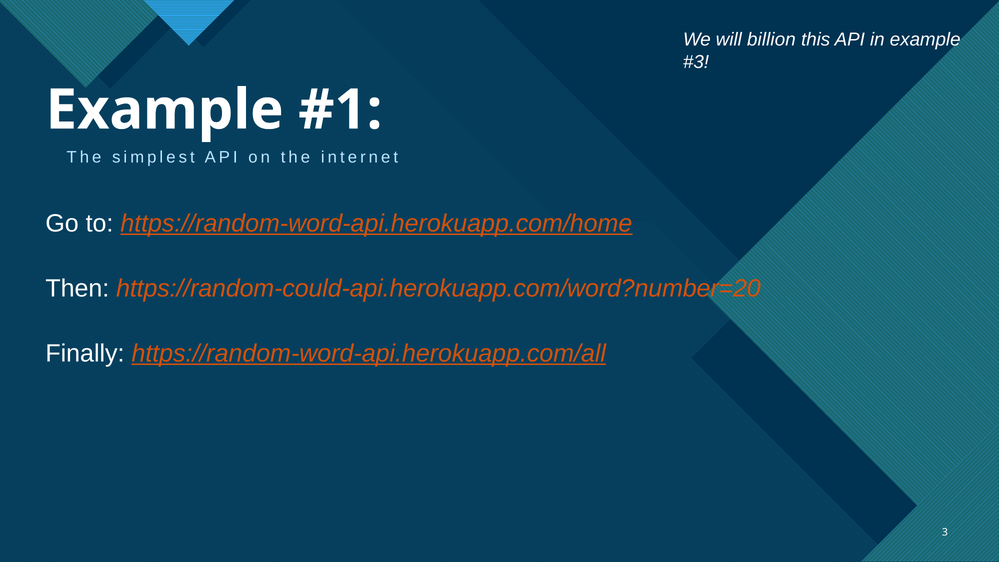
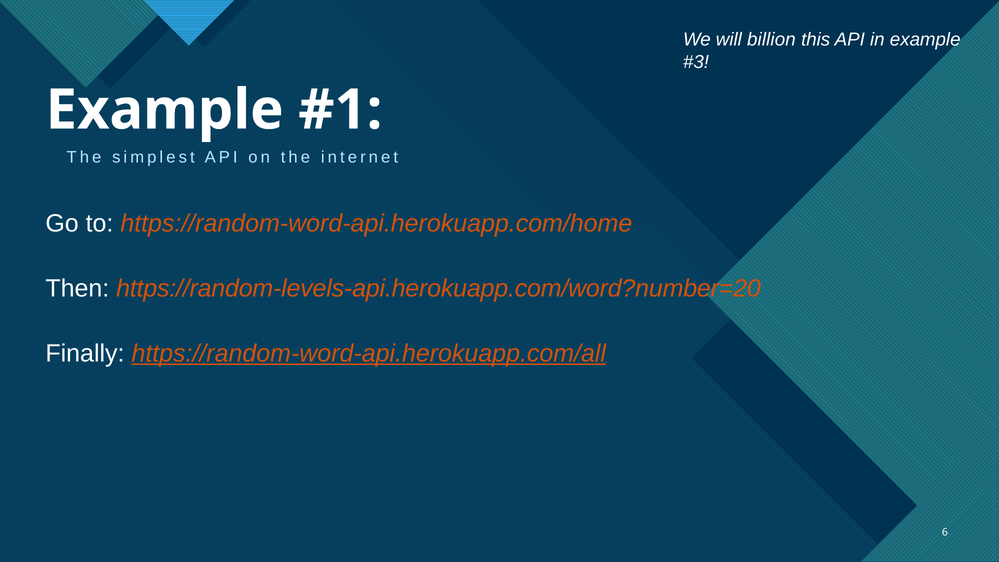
https://random-word-api.herokuapp.com/home underline: present -> none (376, 224)
https://random-could-api.herokuapp.com/word?number=20: https://random-could-api.herokuapp.com/word?number=20 -> https://random-levels-api.herokuapp.com/word?number=20 (438, 288)
3: 3 -> 6 (945, 532)
